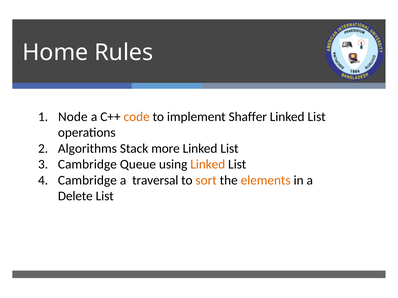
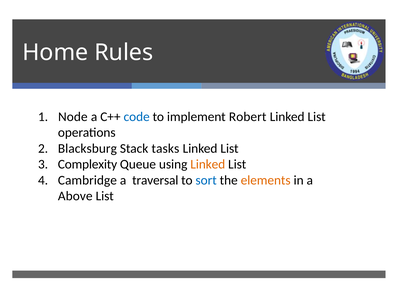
code colour: orange -> blue (137, 117)
Shaffer: Shaffer -> Robert (248, 117)
Algorithms: Algorithms -> Blacksburg (87, 149)
more: more -> tasks (165, 149)
Cambridge: Cambridge -> Complexity (88, 165)
sort colour: orange -> blue (206, 181)
Delete: Delete -> Above (75, 196)
